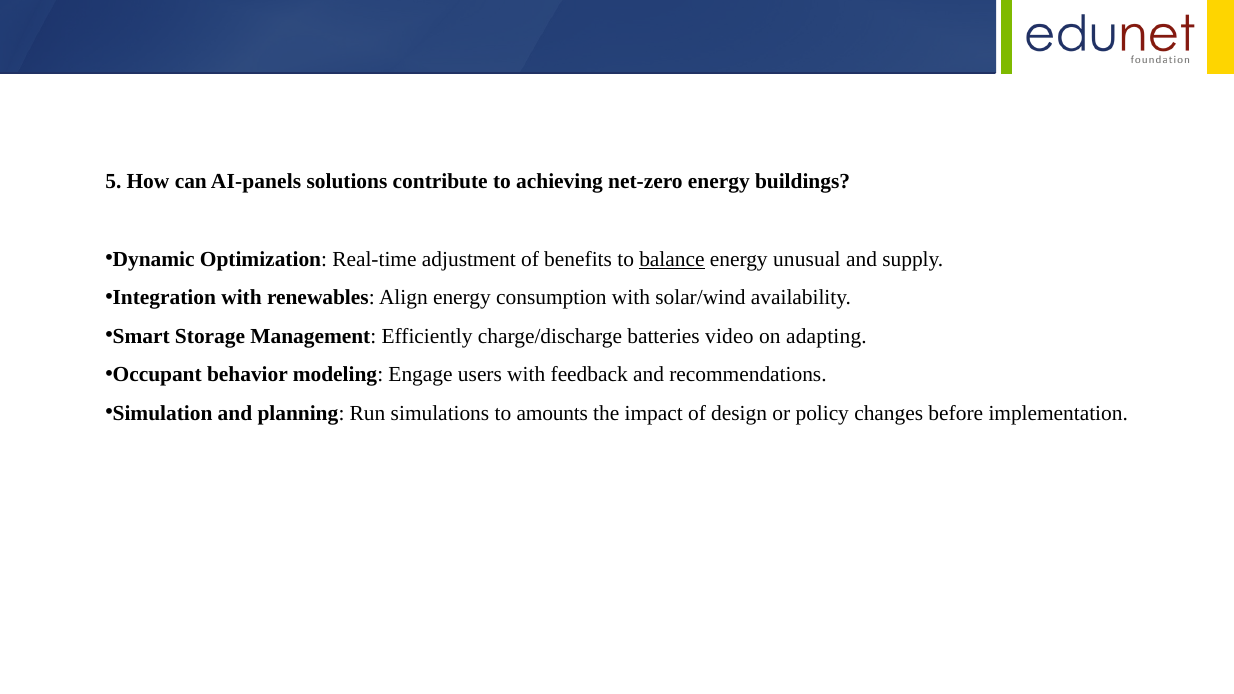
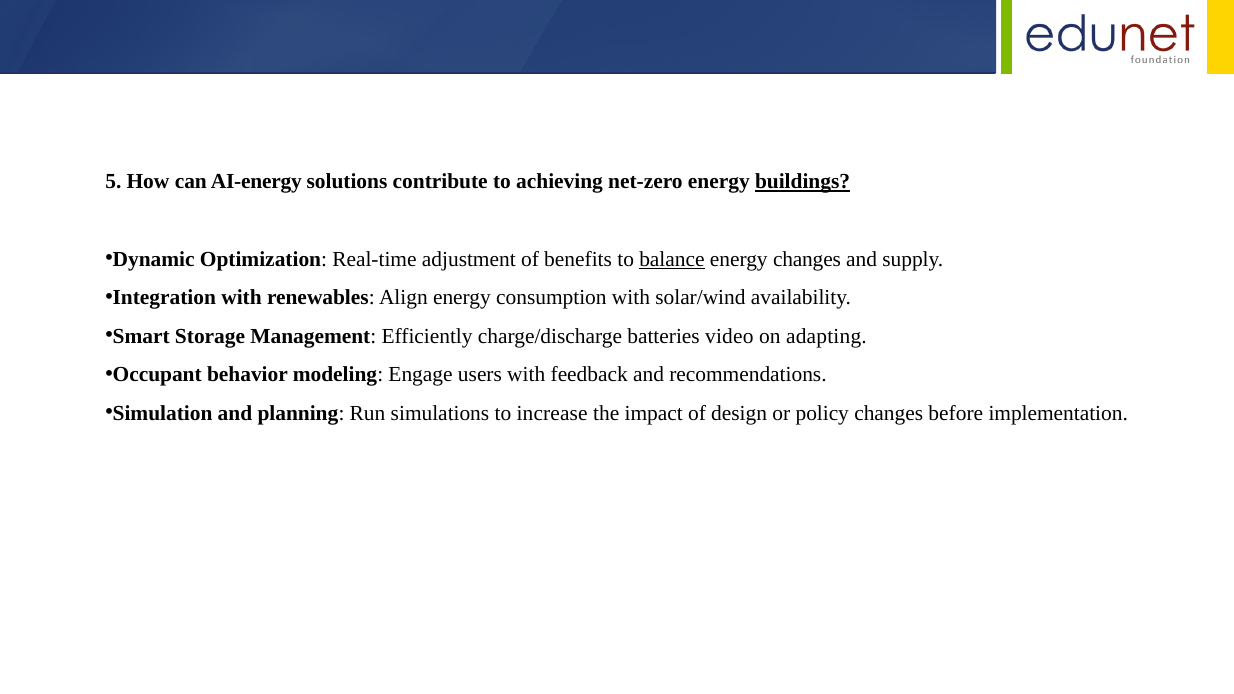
AI-panels: AI-panels -> AI-energy (256, 182)
buildings underline: none -> present (803, 182)
energy unusual: unusual -> changes (807, 259)
amounts: amounts -> increase (552, 413)
